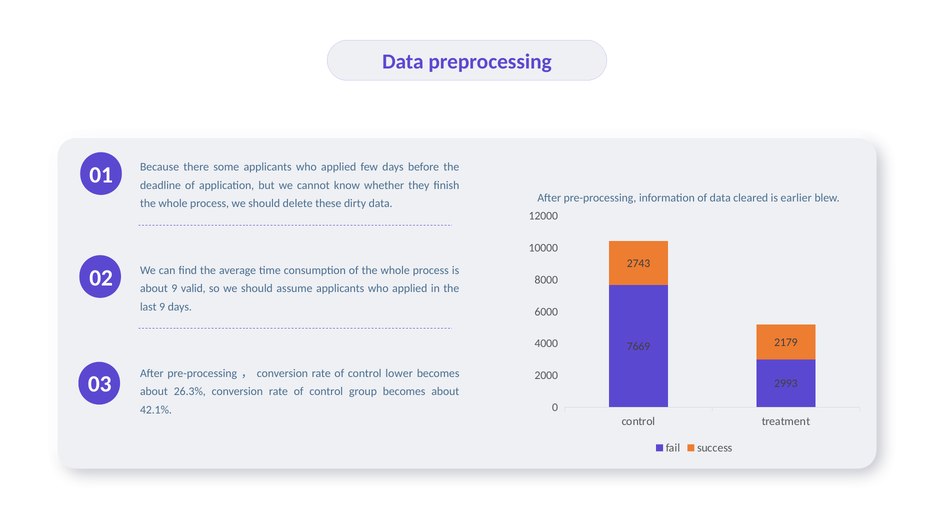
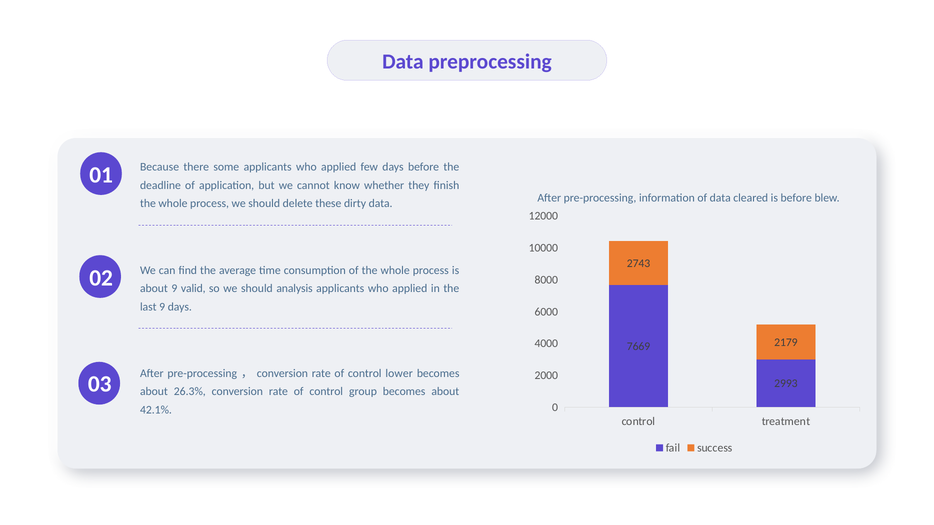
is earlier: earlier -> before (796, 198)
assume: assume -> analysis (295, 289)
